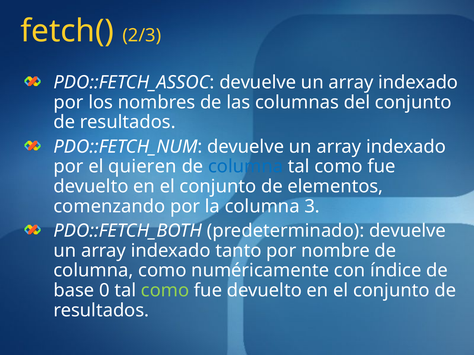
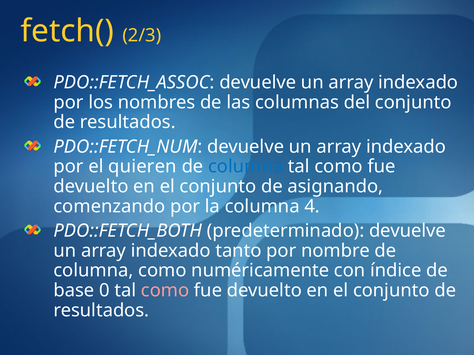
elementos: elementos -> asignando (335, 187)
3: 3 -> 4 (312, 207)
como colour: light green -> pink (165, 291)
